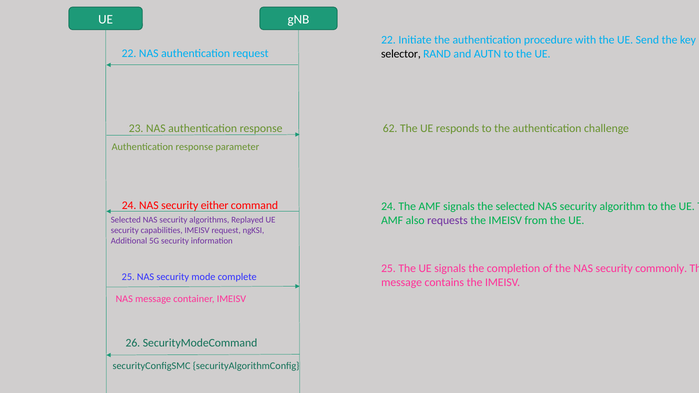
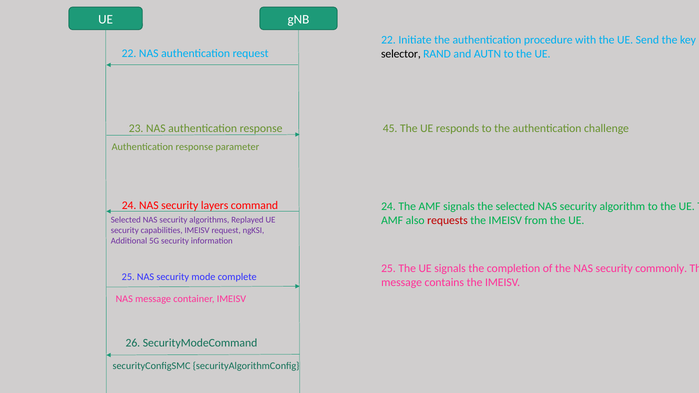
62: 62 -> 45 (390, 129)
either: either -> layers (215, 206)
requests colour: purple -> red (447, 221)
